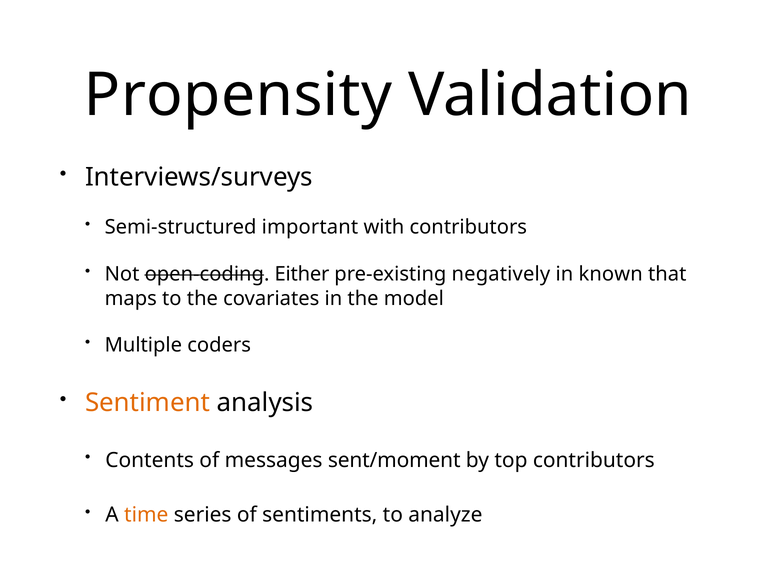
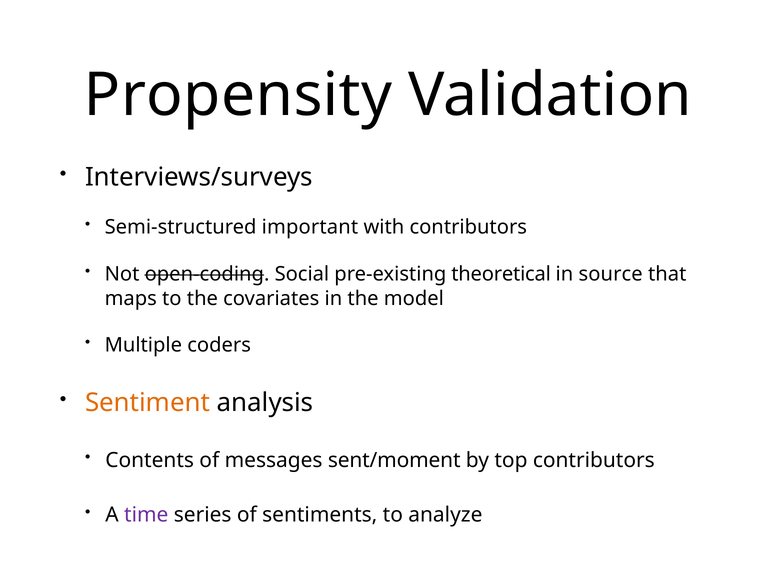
Either: Either -> Social (302, 274)
negatively: negatively -> theoretical (501, 274)
known: known -> source (611, 274)
time colour: orange -> purple (146, 515)
